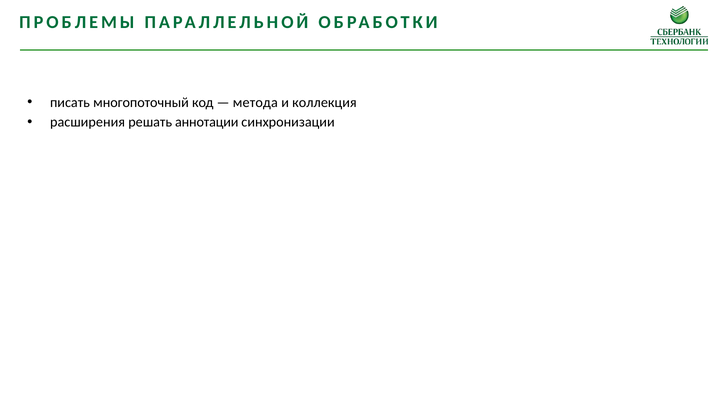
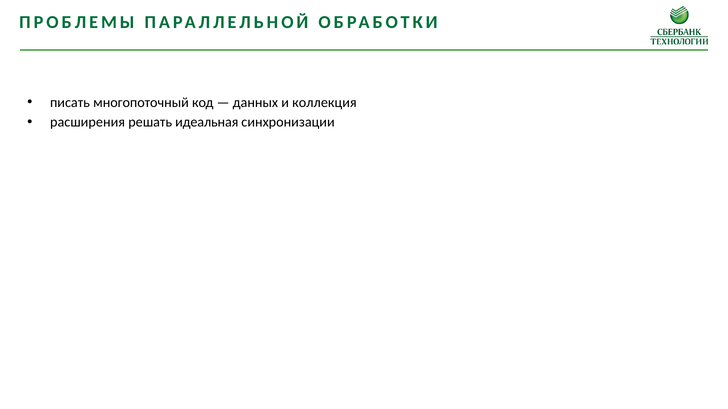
метода: метода -> данных (255, 102)
аннотации: аннотации -> идеальная (207, 122)
